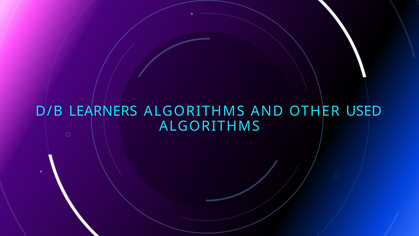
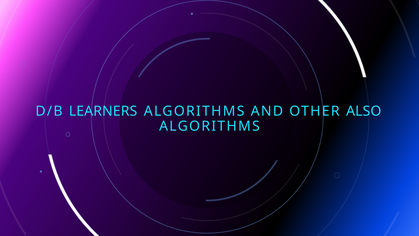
USED: USED -> ALSO (364, 111)
